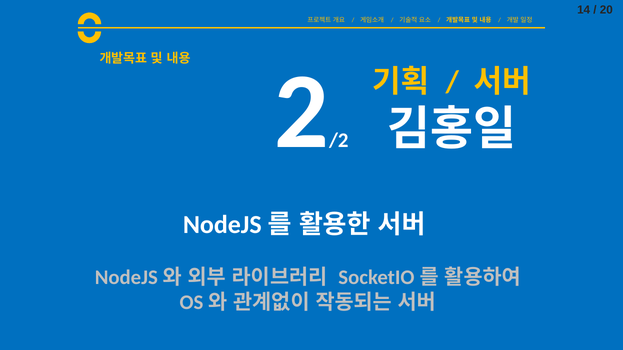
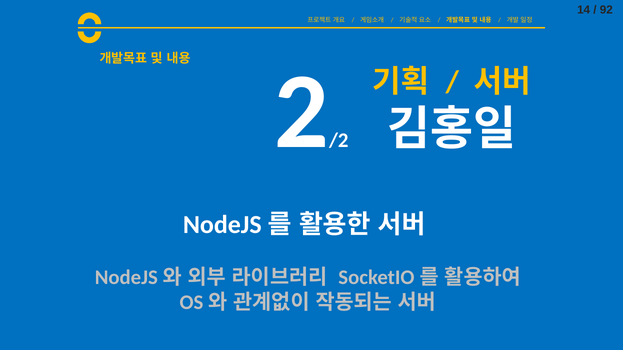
20: 20 -> 92 (606, 10)
